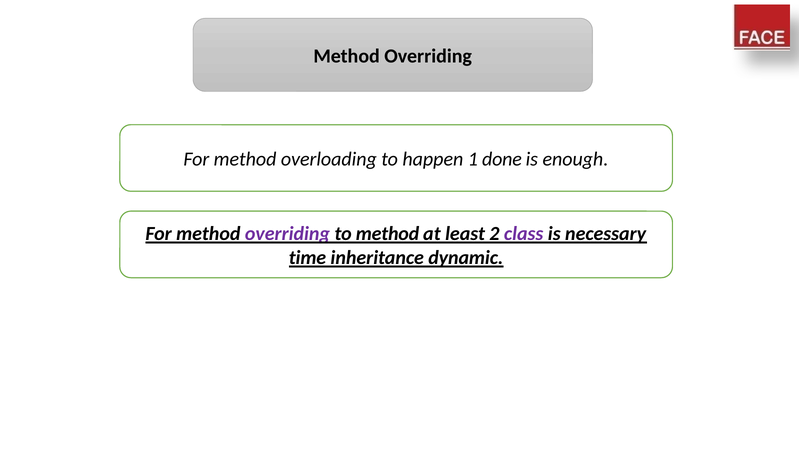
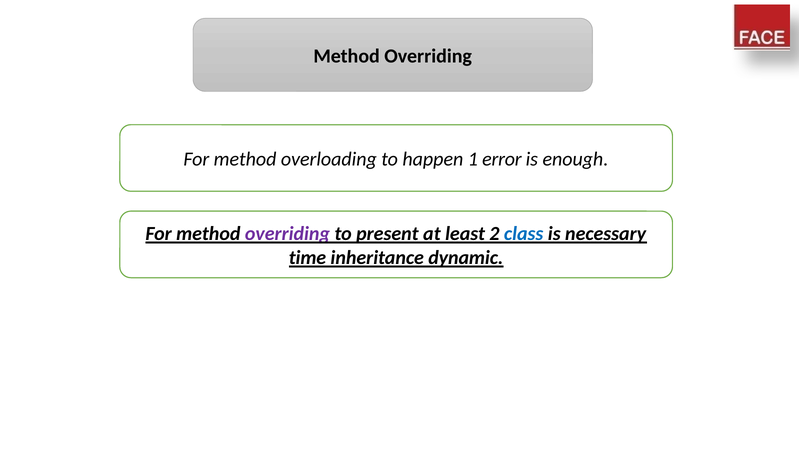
done: done -> error (502, 160)
to method: method -> present (387, 234)
class colour: purple -> blue (524, 234)
